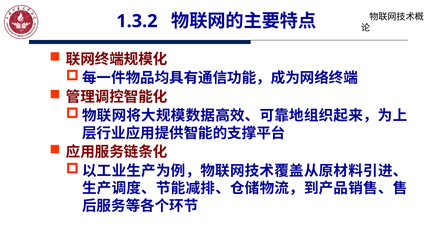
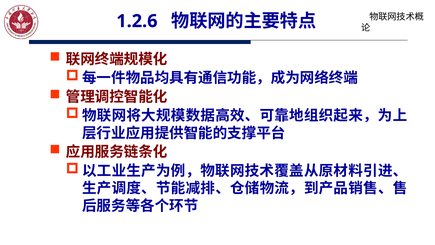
1.3.2: 1.3.2 -> 1.2.6 (137, 21)
